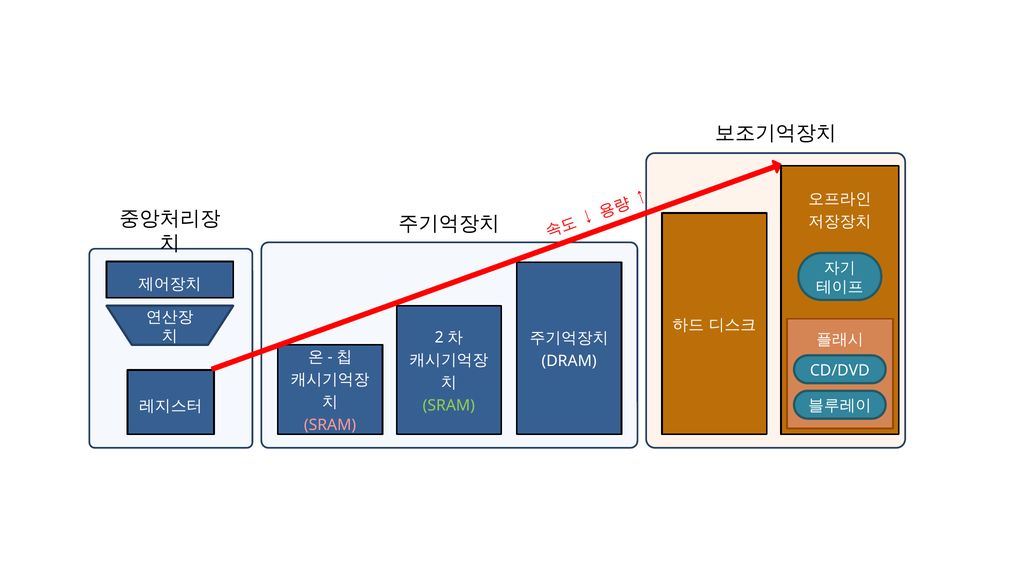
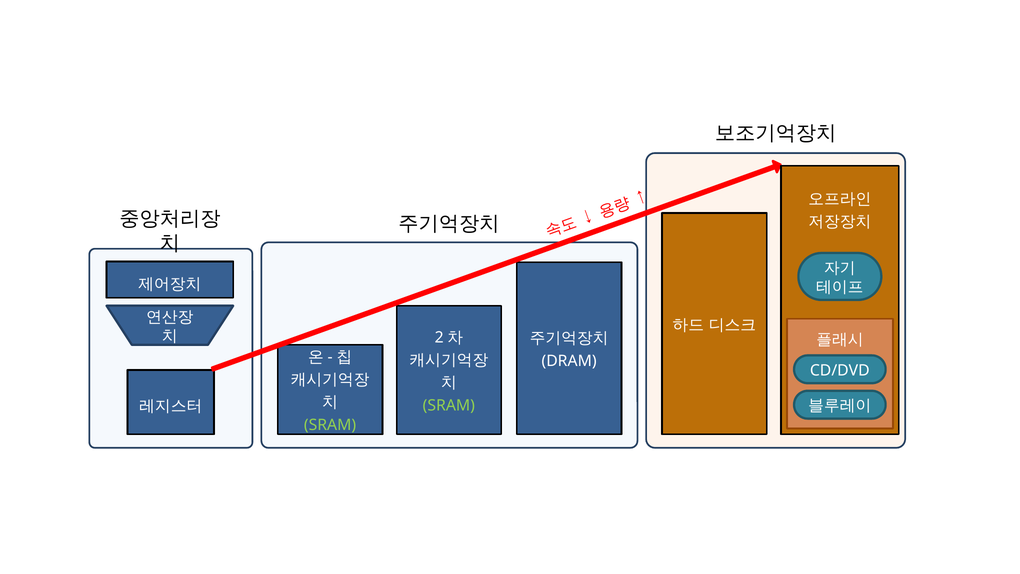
SRAM colour: pink -> light green (330, 425)
